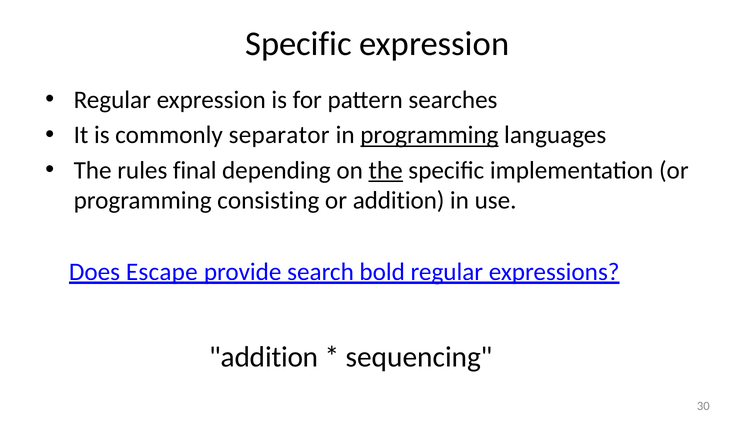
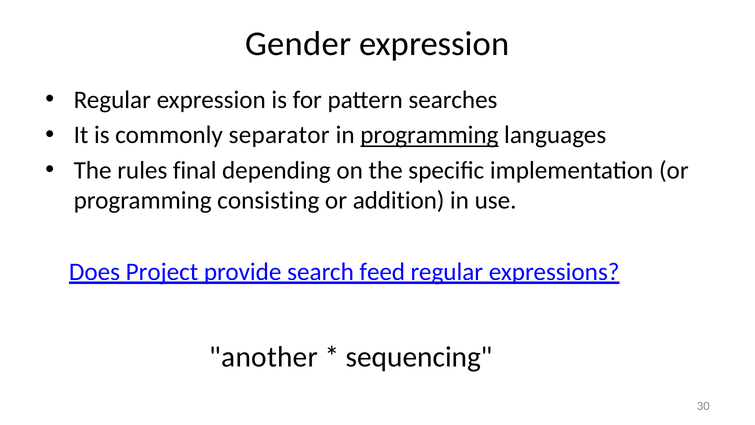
Specific: Specific -> Gender (298, 44)
the underline: present -> none (386, 170)
Escape: Escape -> Project (162, 272)
bold: bold -> feed (382, 272)
addition: addition -> another (264, 357)
